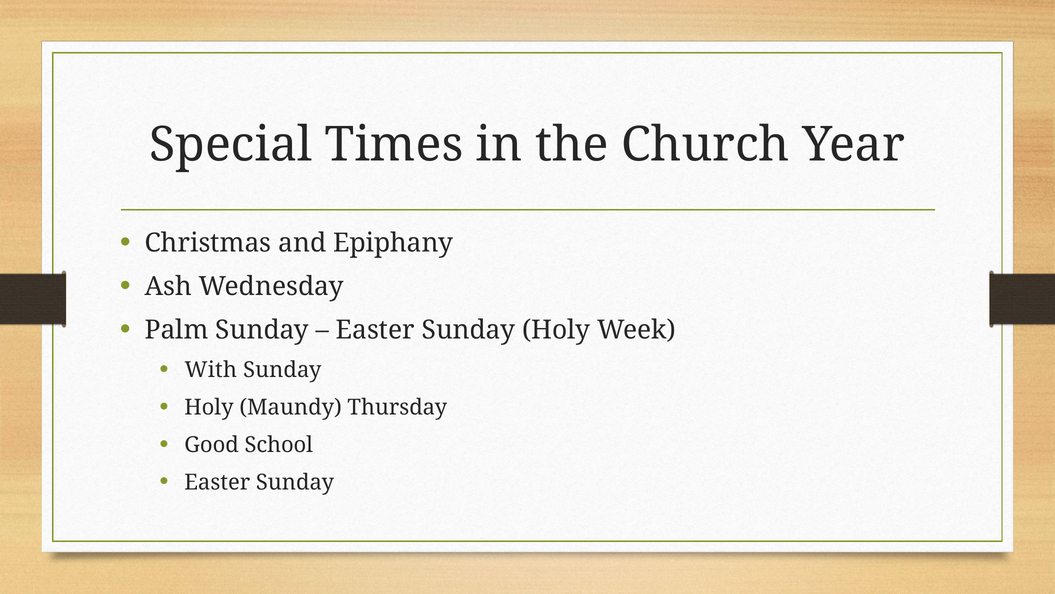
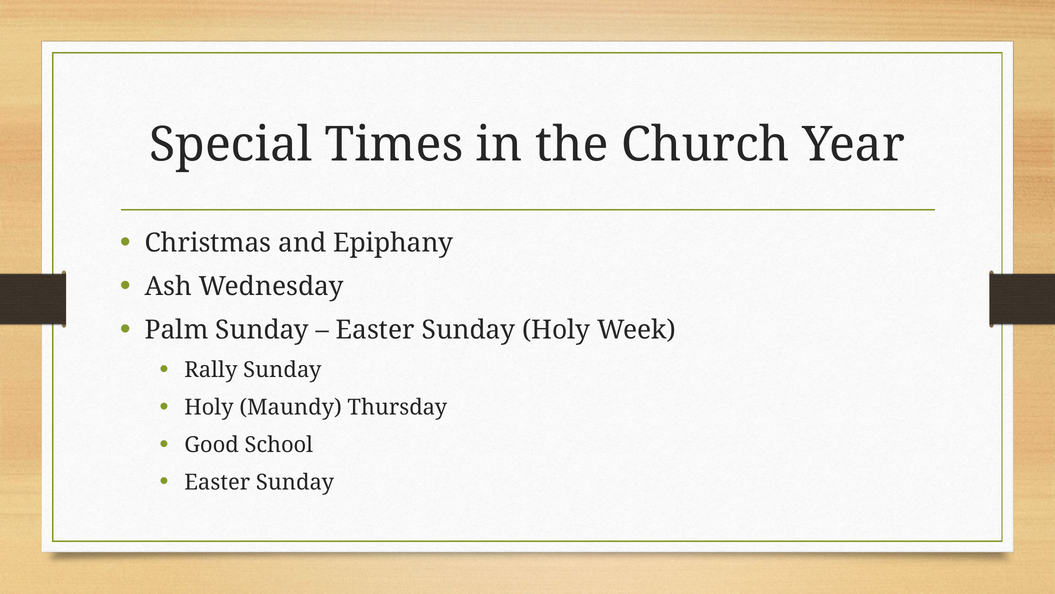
With: With -> Rally (211, 370)
